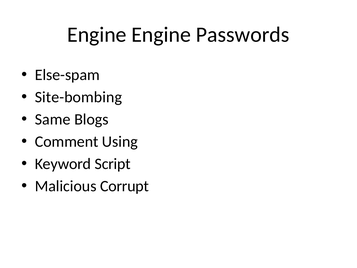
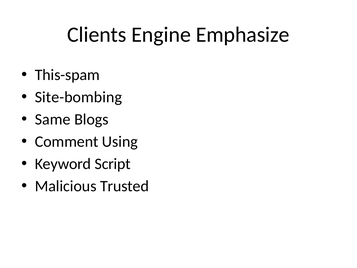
Engine: Engine -> Clients (97, 35)
Passwords: Passwords -> Emphasize (243, 35)
Else-spam: Else-spam -> This-spam (67, 75)
Corrupt: Corrupt -> Trusted (124, 186)
